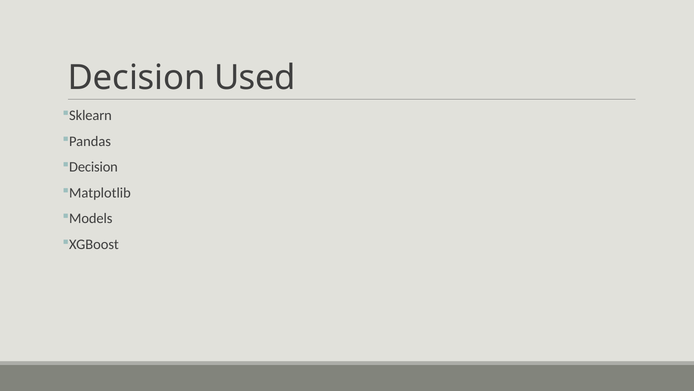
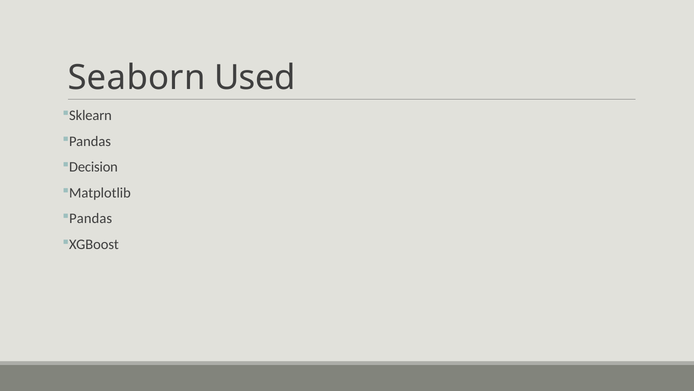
Decision: Decision -> Seaborn (137, 78)
Models: Models -> Pandas (91, 218)
